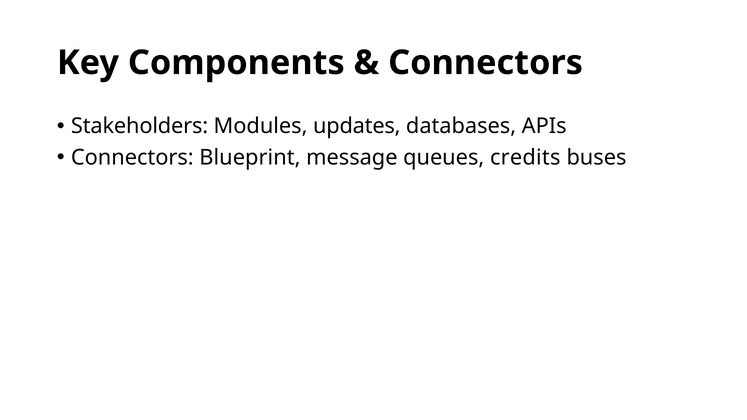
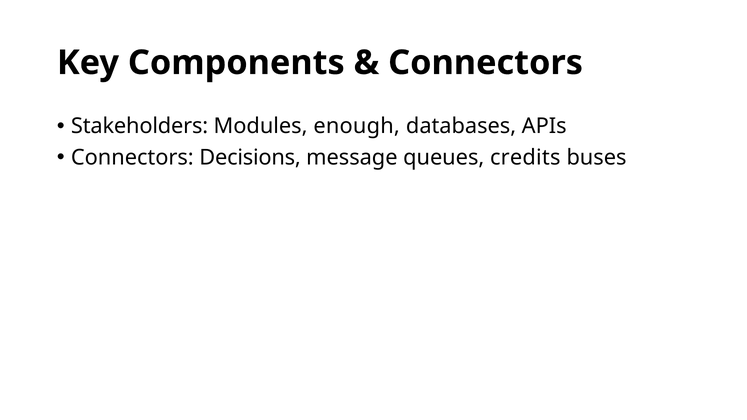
updates: updates -> enough (357, 126)
Blueprint: Blueprint -> Decisions (250, 158)
